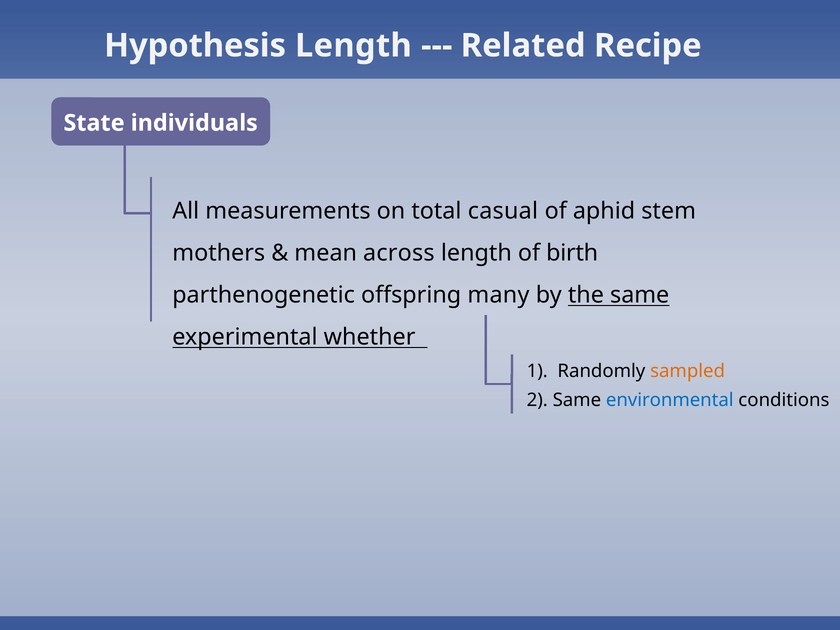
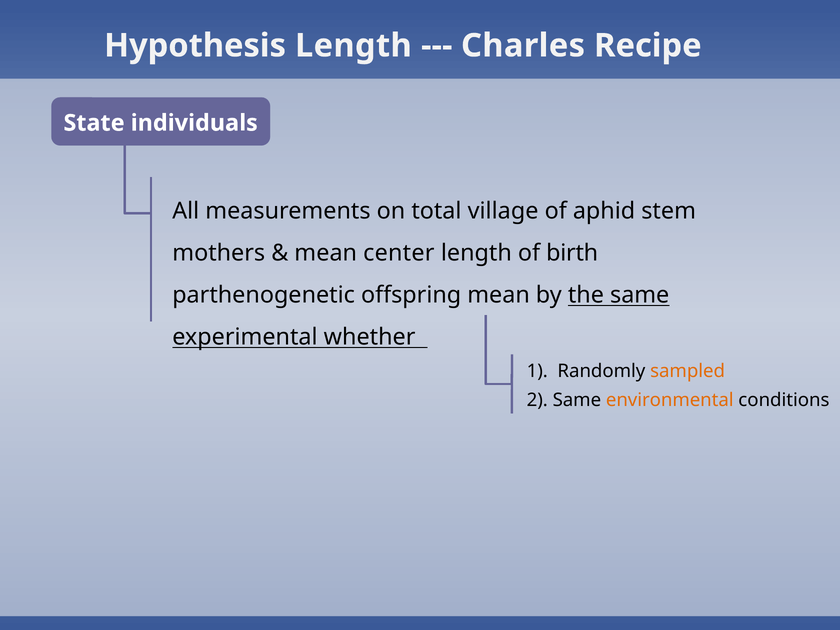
Related: Related -> Charles (523, 46)
casual: casual -> village (503, 211)
across: across -> center (399, 253)
offspring many: many -> mean (499, 295)
environmental colour: blue -> orange (670, 400)
